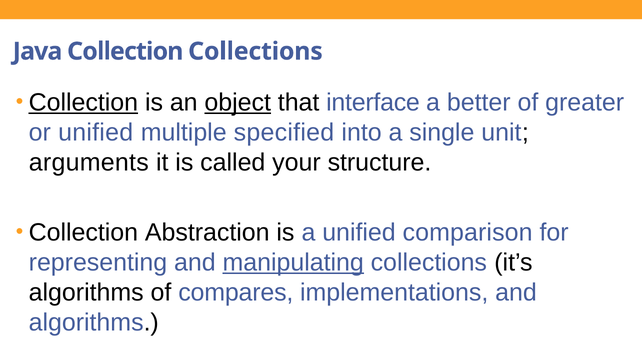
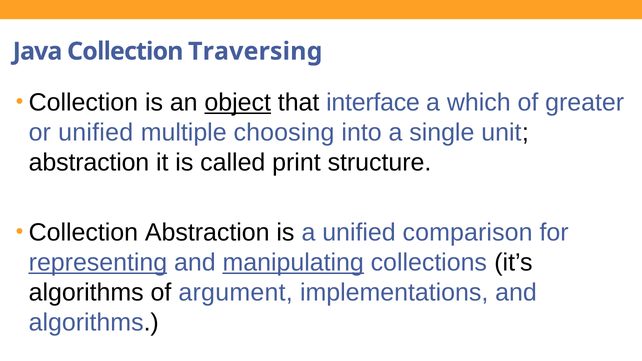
Collection Collections: Collections -> Traversing (255, 51)
Collection underline: present -> none (83, 103)
better: better -> which (479, 103)
specified: specified -> choosing (284, 133)
arguments: arguments -> abstraction (89, 163)
your: your -> print (296, 163)
representing underline: none -> present (98, 263)
compares: compares -> argument (236, 293)
